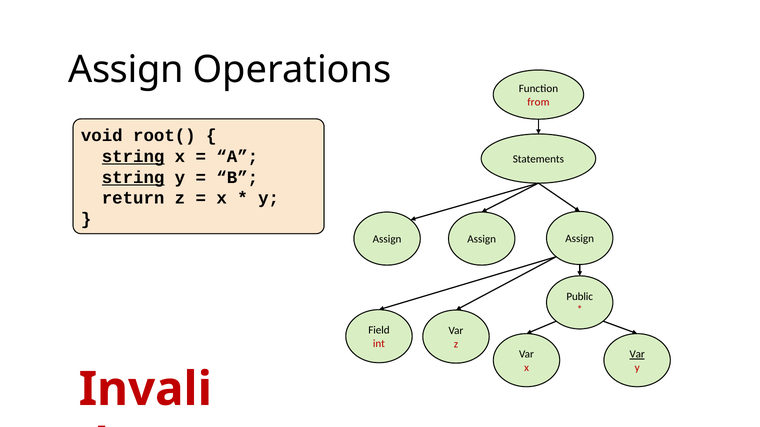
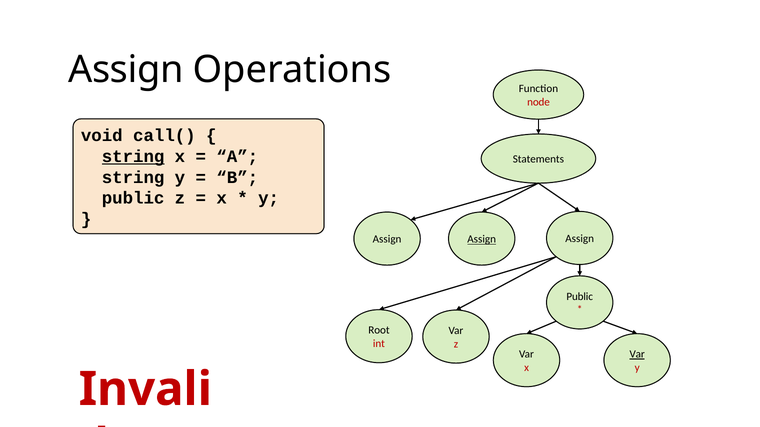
from: from -> node (538, 102)
root(: root( -> call( (164, 136)
string underline: present -> none (133, 178)
return: return -> public (133, 198)
Assign underline: none -> present (482, 240)
Field: Field -> Root (379, 331)
